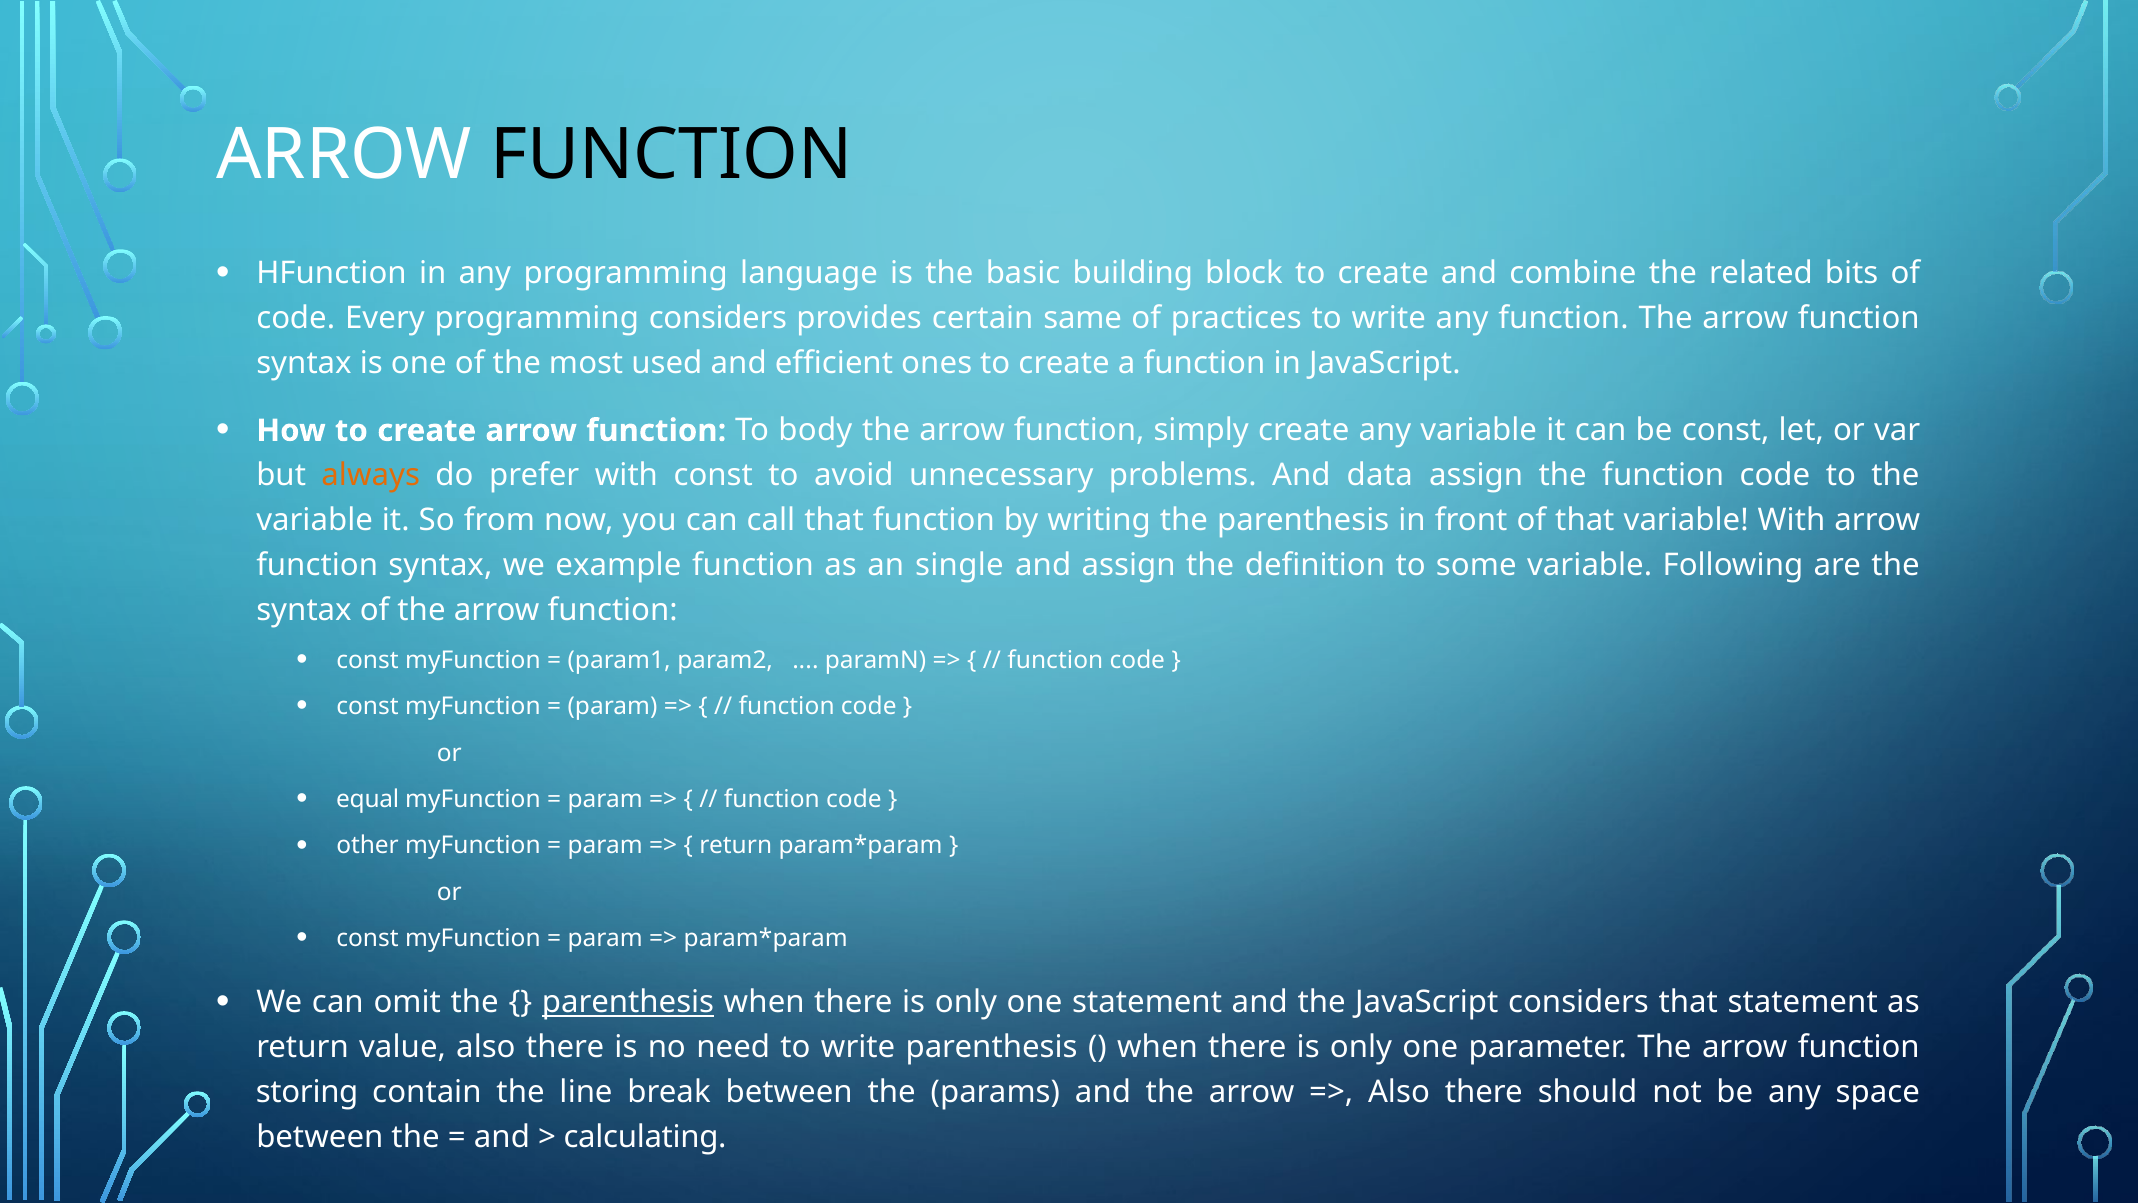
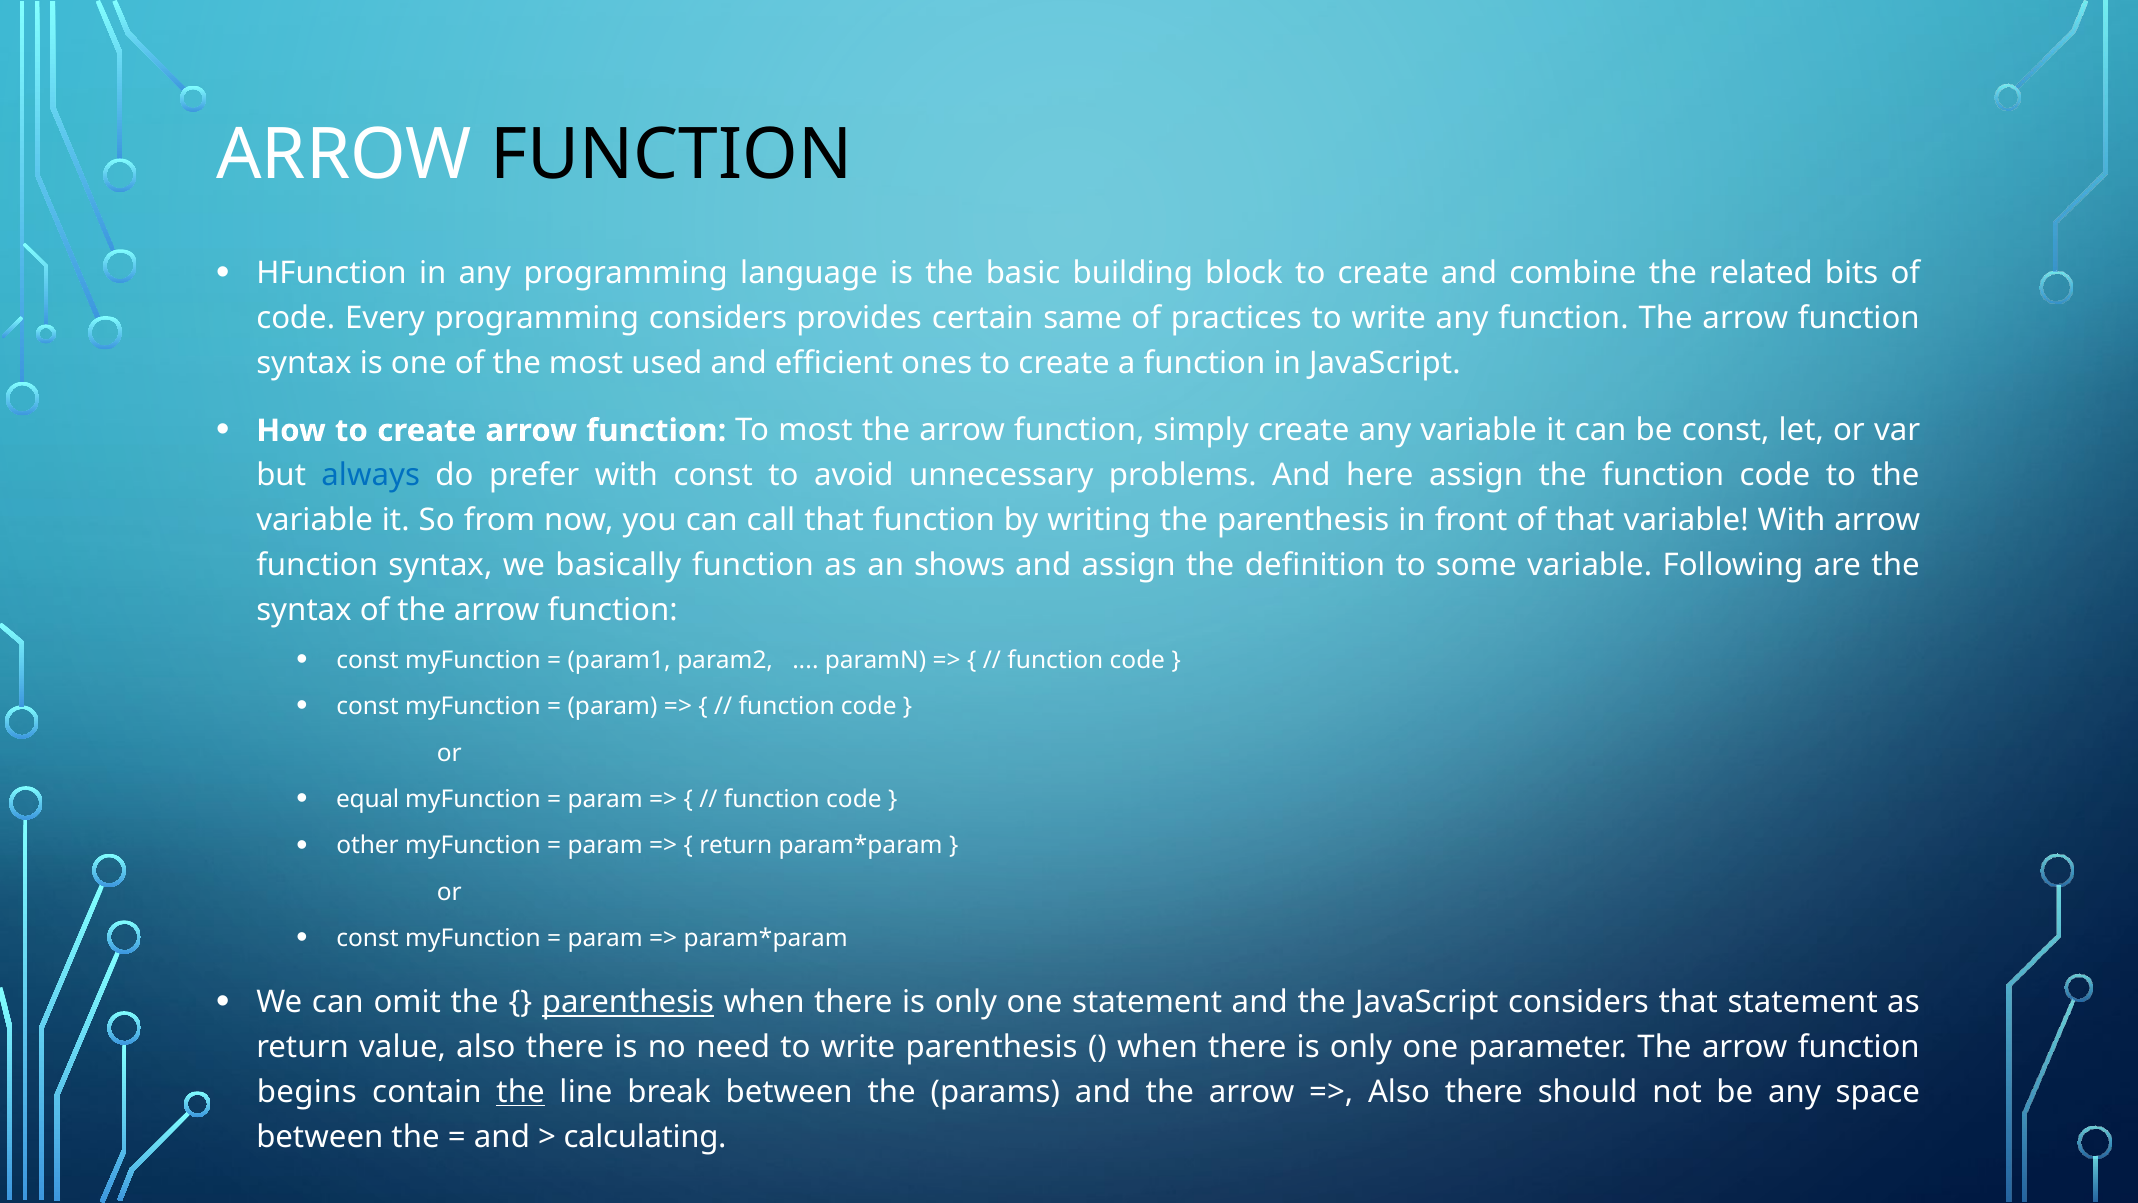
To body: body -> most (816, 430)
always colour: orange -> blue (371, 475)
data: data -> here (1380, 475)
example: example -> basically (618, 565)
single: single -> shows (960, 565)
storing: storing -> begins (307, 1092)
the underline: none -> present (521, 1092)
